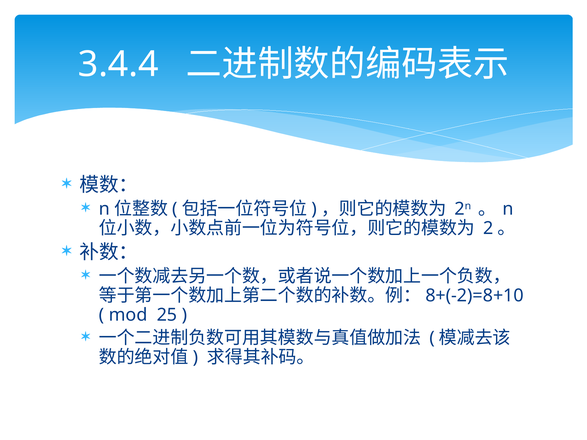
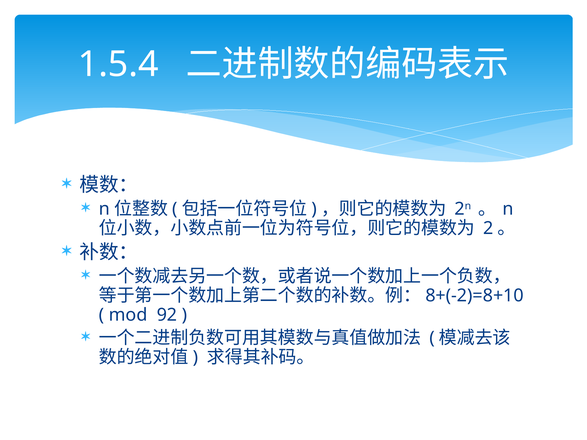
3.4.4: 3.4.4 -> 1.5.4 (118, 64)
25: 25 -> 92 (167, 315)
